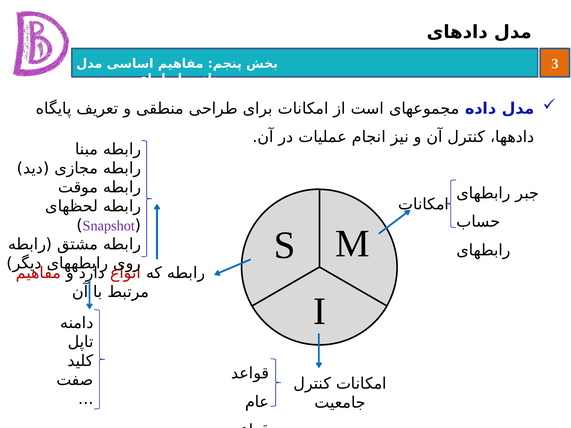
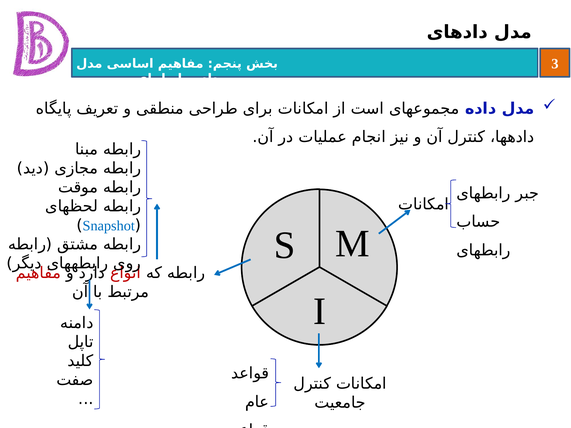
Snapshot colour: purple -> blue (109, 226)
